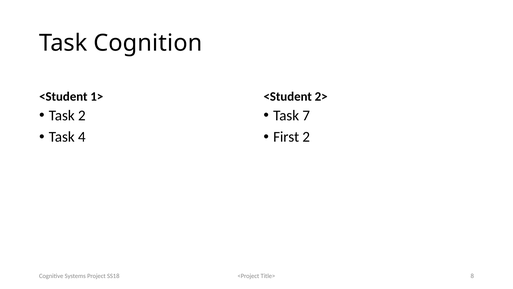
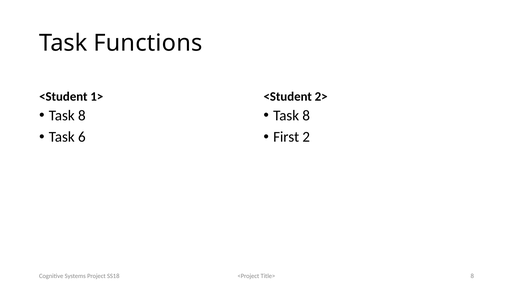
Cognition: Cognition -> Functions (148, 43)
2: 2 -> 8 (82, 115)
7: 7 -> 8 (306, 115)
4: 4 -> 6 (82, 137)
